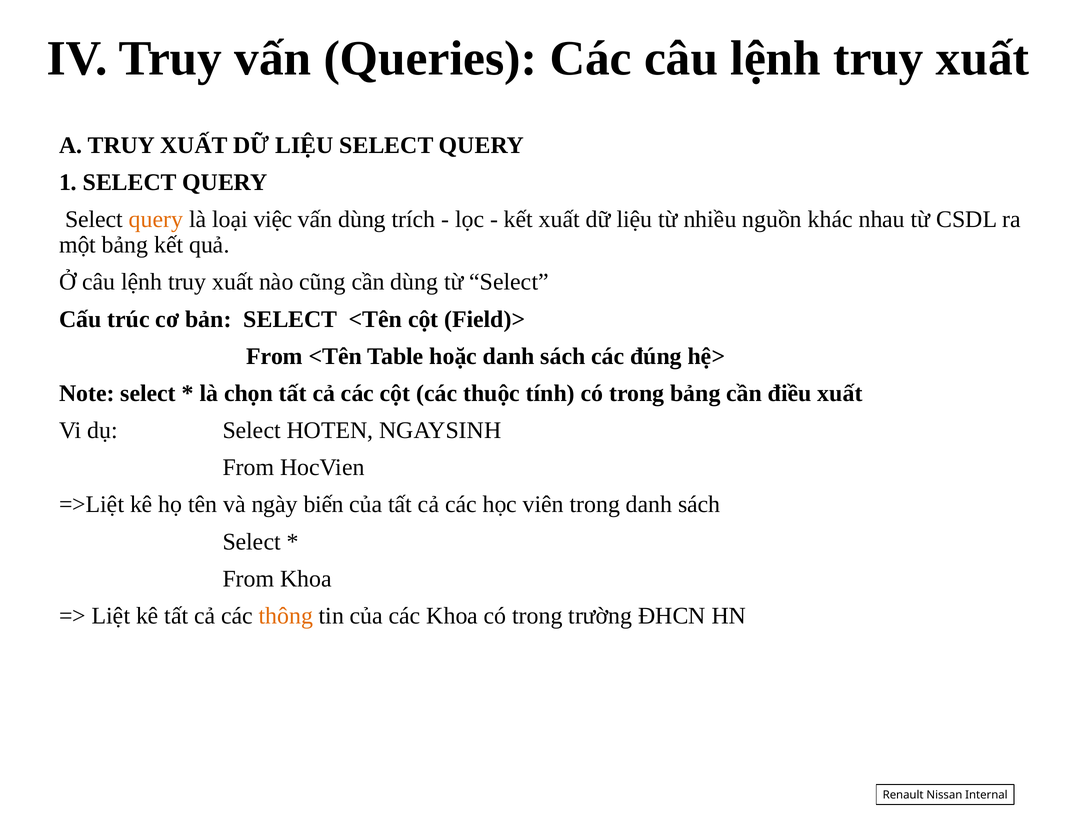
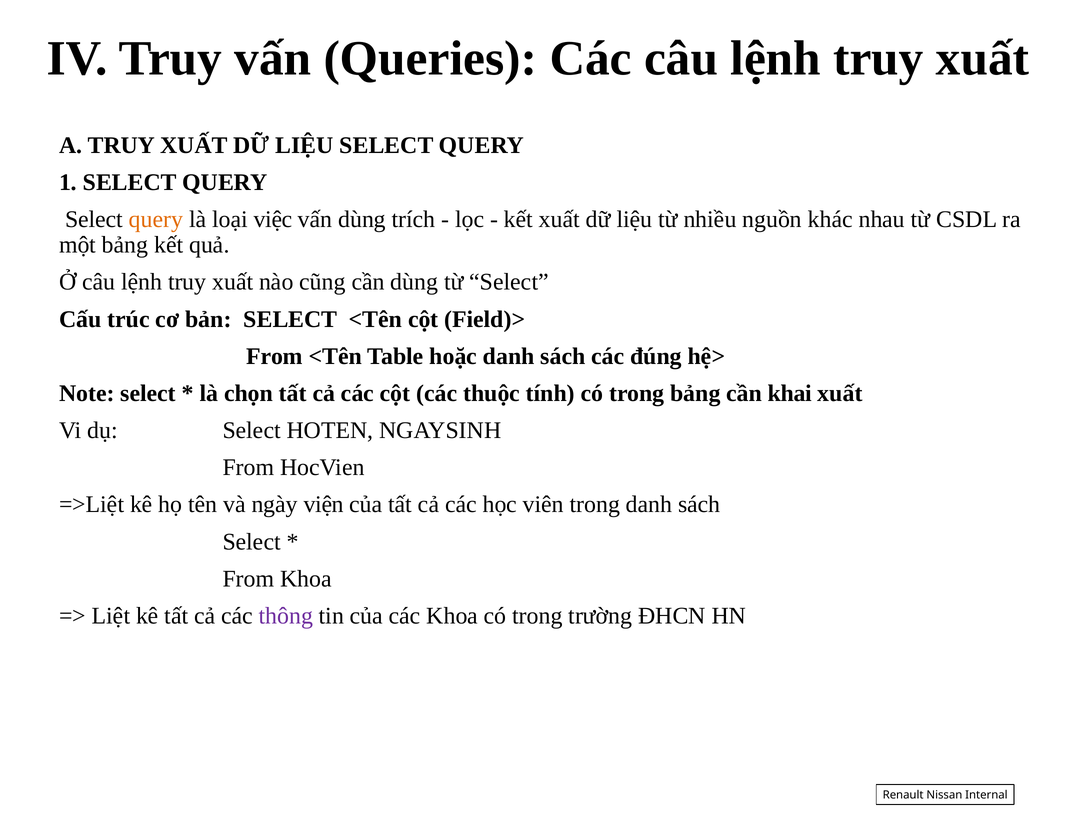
điều: điều -> khai (790, 394)
biến: biến -> viện (324, 505)
thông colour: orange -> purple (286, 616)
